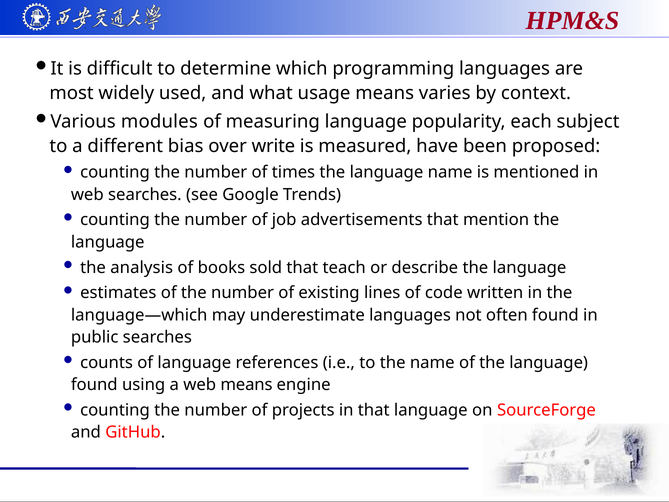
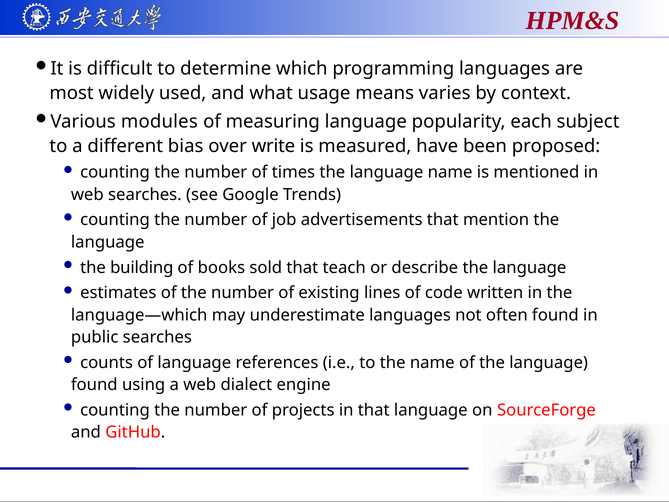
analysis: analysis -> building (142, 267)
web means: means -> dialect (246, 384)
